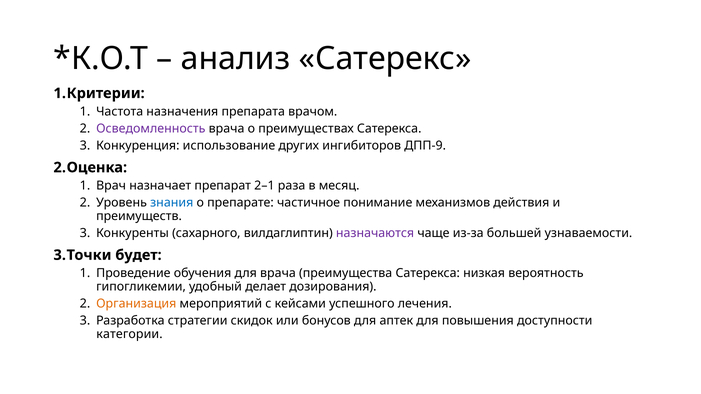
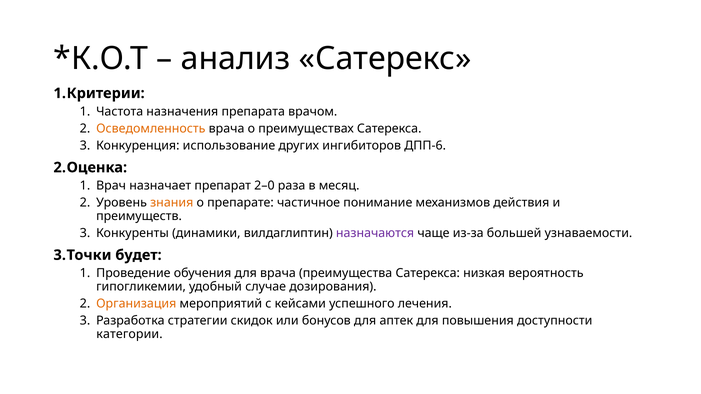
Осведомленность colour: purple -> orange (151, 129)
ДПП-9: ДПП-9 -> ДПП-6 (425, 146)
2–1: 2–1 -> 2–0 (264, 186)
знания colour: blue -> orange (172, 203)
сахарного: сахарного -> динамики (206, 233)
делает: делает -> случае (266, 287)
